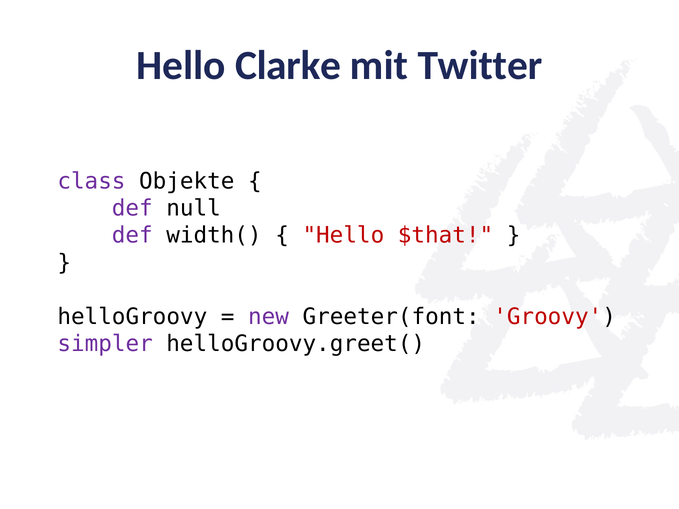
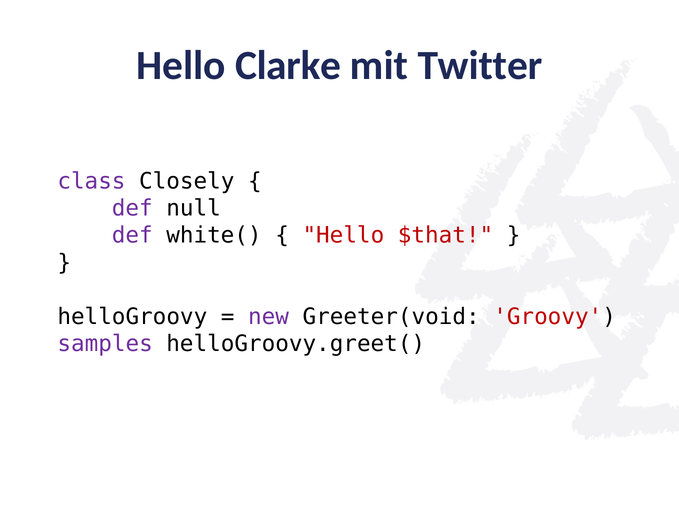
Objekte: Objekte -> Closely (187, 181)
width(: width( -> white( (214, 236)
Greeter(font: Greeter(font -> Greeter(void (391, 317)
simpler: simpler -> samples (105, 344)
